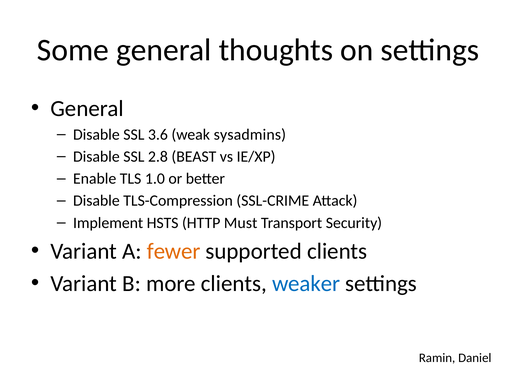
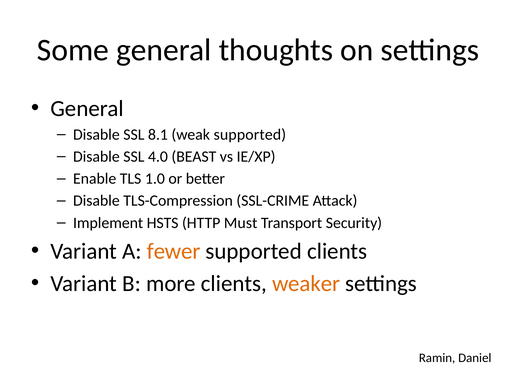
3.6: 3.6 -> 8.1 (158, 134)
weak sysadmins: sysadmins -> supported (250, 134)
2.8: 2.8 -> 4.0 (158, 156)
weaker colour: blue -> orange (306, 283)
